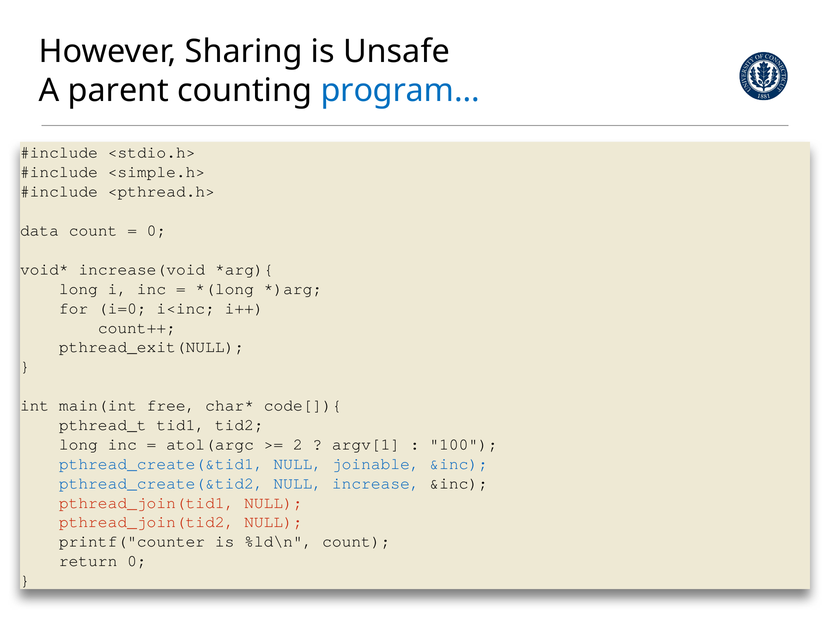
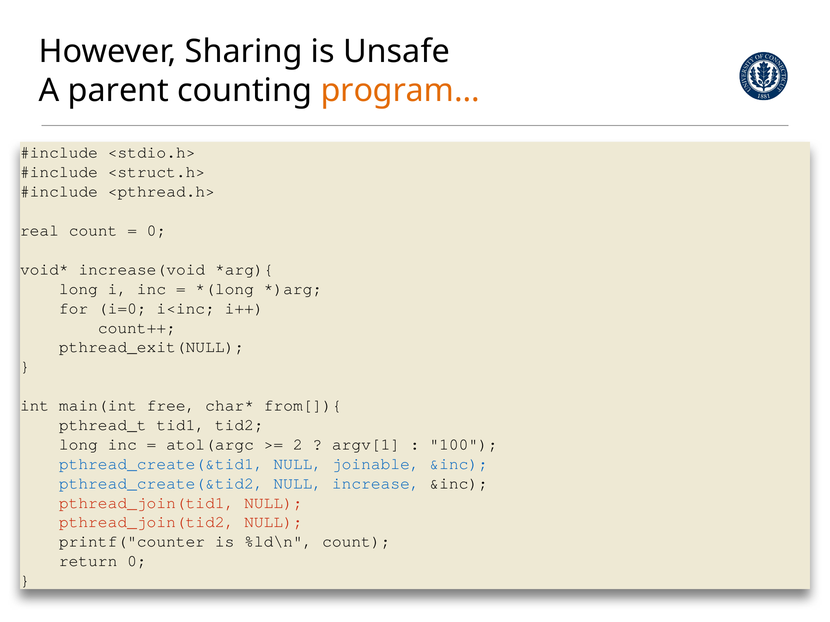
program… colour: blue -> orange (400, 91)
<simple.h>: <simple.h> -> <struct.h> (156, 172)
data: data -> real (39, 231)
code[]){: code[]){ -> from[]){ (303, 406)
